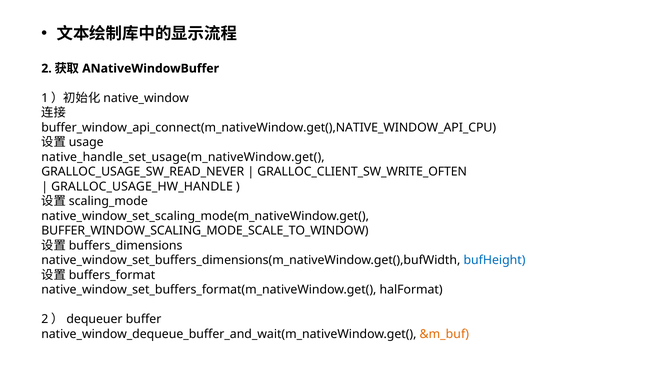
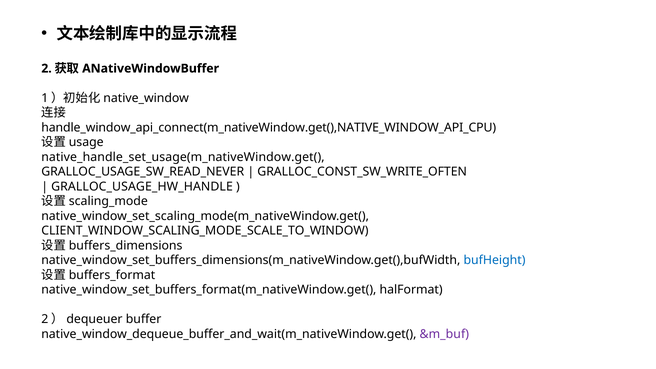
buffer_window_api_connect(m_nativeWindow.get(),NATIVE_WINDOW_API_CPU: buffer_window_api_connect(m_nativeWindow.get(),NATIVE_WINDOW_API_CPU -> handle_window_api_connect(m_nativeWindow.get(),NATIVE_WINDOW_API_CPU (269, 128)
GRALLOC_CLIENT_SW_WRITE_OFTEN: GRALLOC_CLIENT_SW_WRITE_OFTEN -> GRALLOC_CONST_SW_WRITE_OFTEN (362, 172)
BUFFER_WINDOW_SCALING_MODE_SCALE_TO_WINDOW: BUFFER_WINDOW_SCALING_MODE_SCALE_TO_WINDOW -> CLIENT_WINDOW_SCALING_MODE_SCALE_TO_WINDOW (205, 231)
&m_buf colour: orange -> purple (444, 334)
